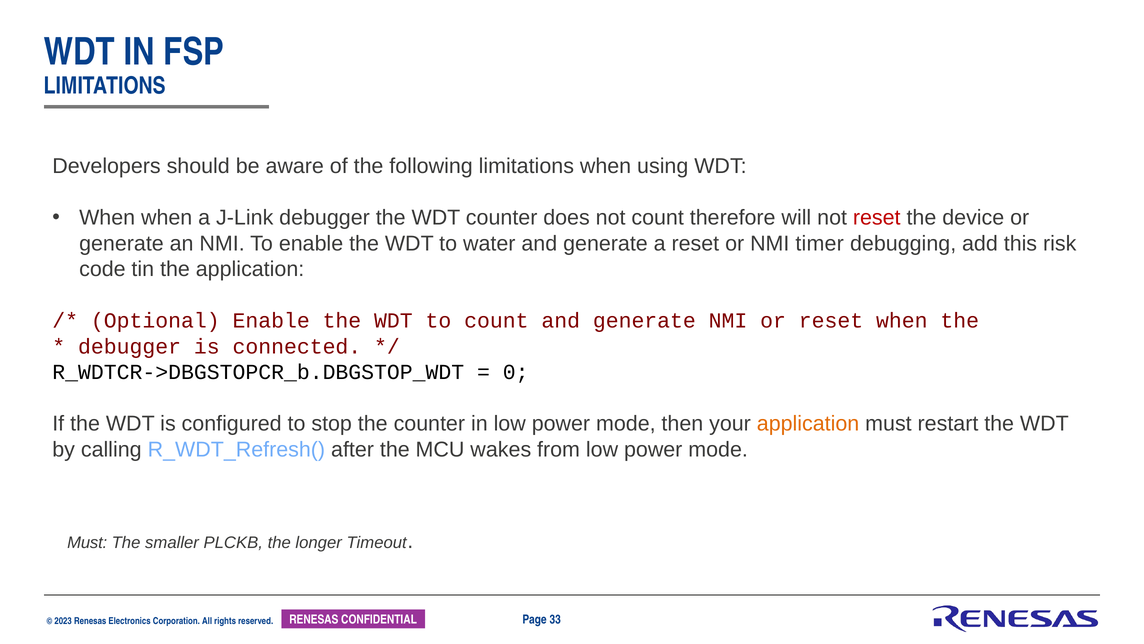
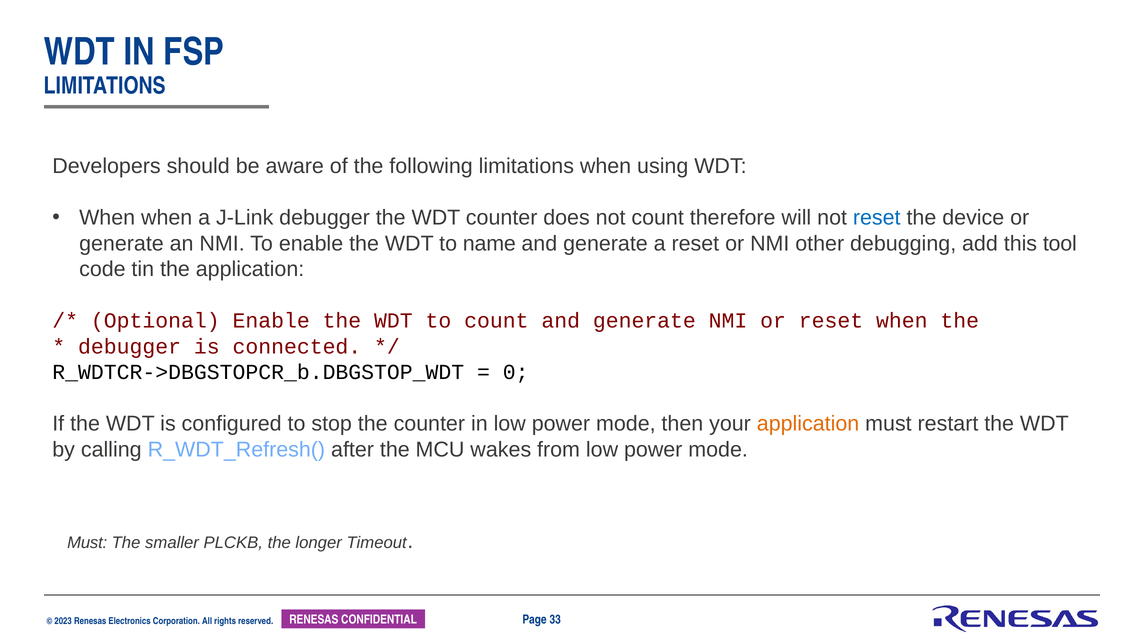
reset colour: red -> blue (877, 218)
water: water -> name (489, 243)
timer: timer -> other (820, 243)
risk: risk -> tool (1060, 243)
